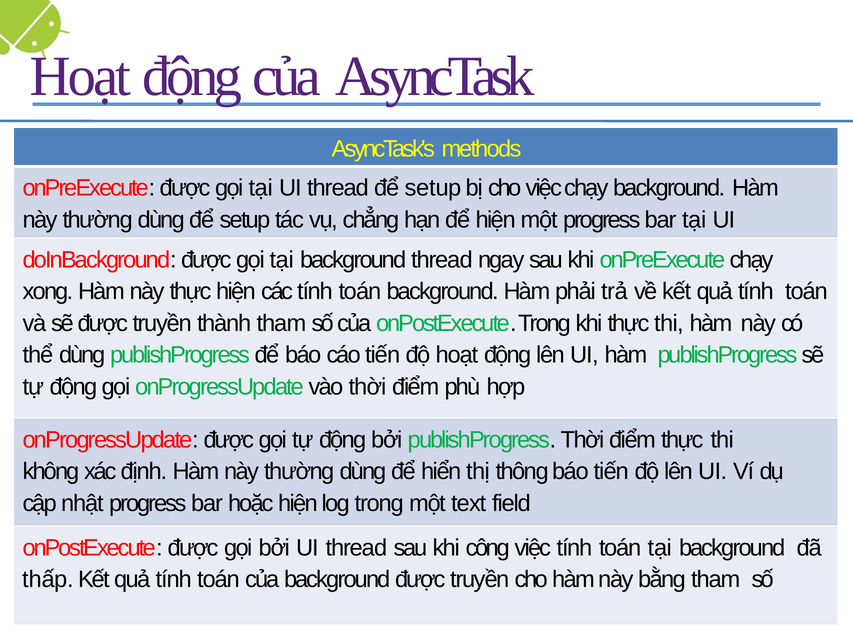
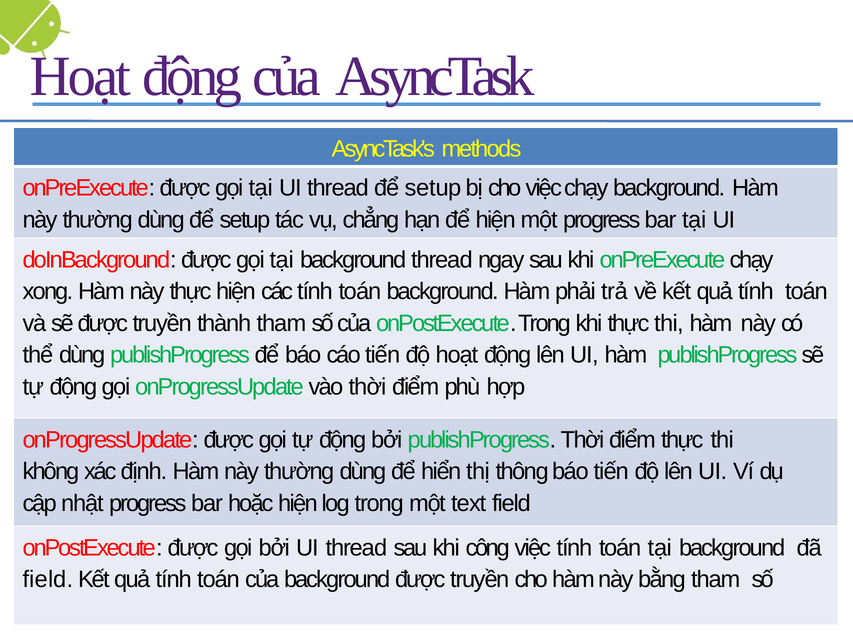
thấp: thấp -> field (48, 579)
